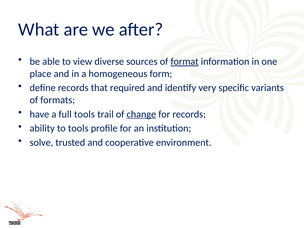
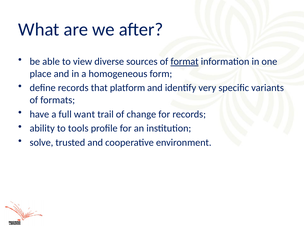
required: required -> platform (128, 88)
full tools: tools -> want (84, 114)
change underline: present -> none (141, 114)
